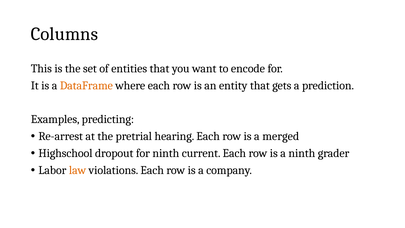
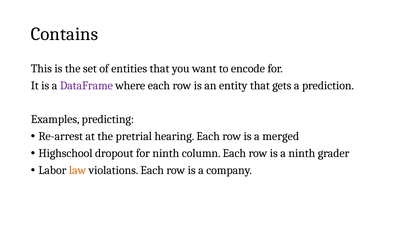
Columns: Columns -> Contains (64, 34)
DataFrame colour: orange -> purple (86, 85)
current: current -> column (201, 153)
